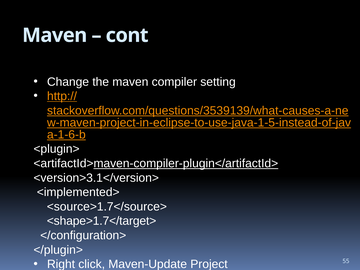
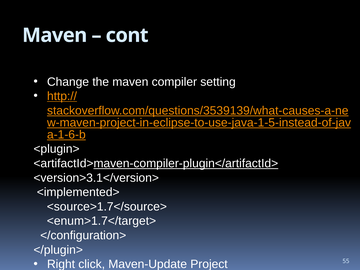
<shape>1.7</target>: <shape>1.7</target> -> <enum>1.7</target> (101, 221)
